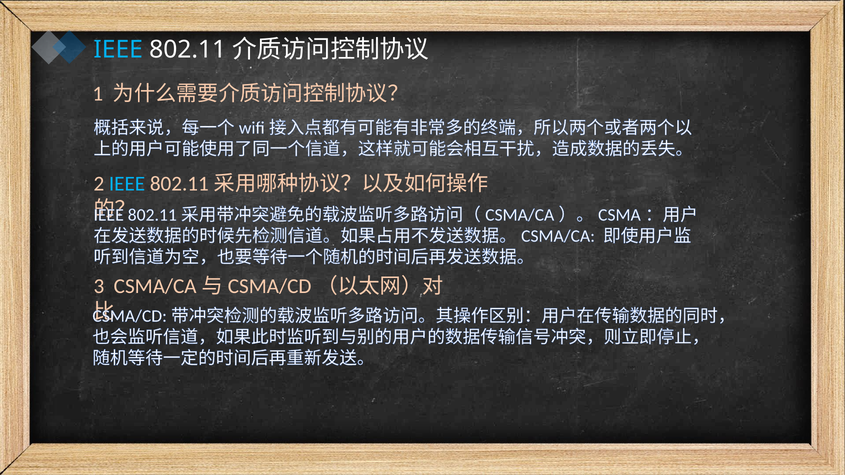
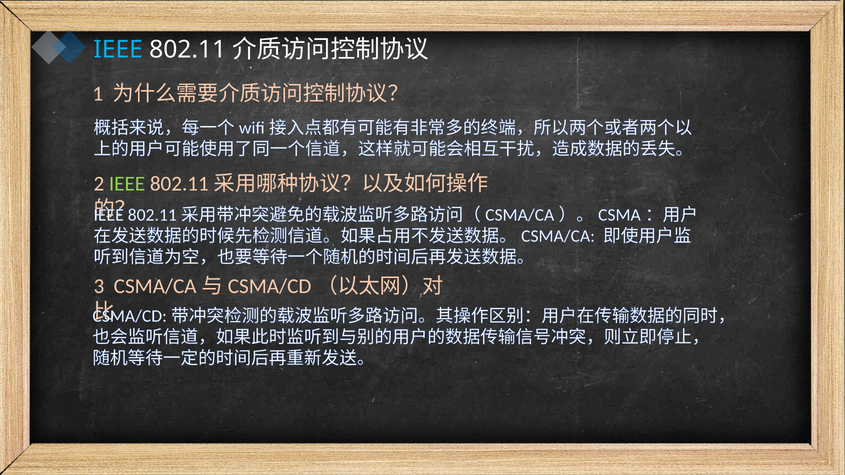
IEEE colour: light blue -> light green (127, 184)
